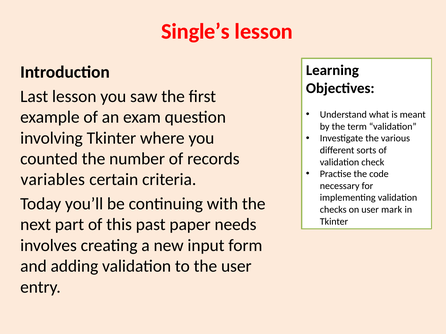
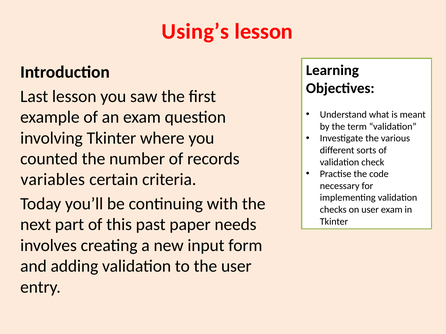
Single’s: Single’s -> Using’s (195, 32)
user mark: mark -> exam (392, 210)
